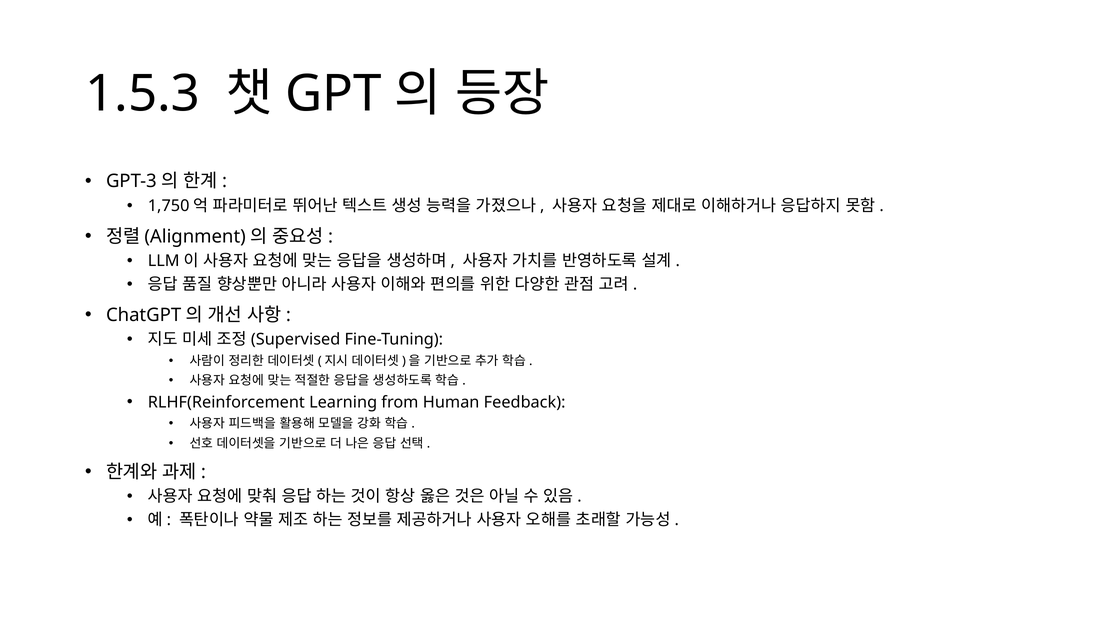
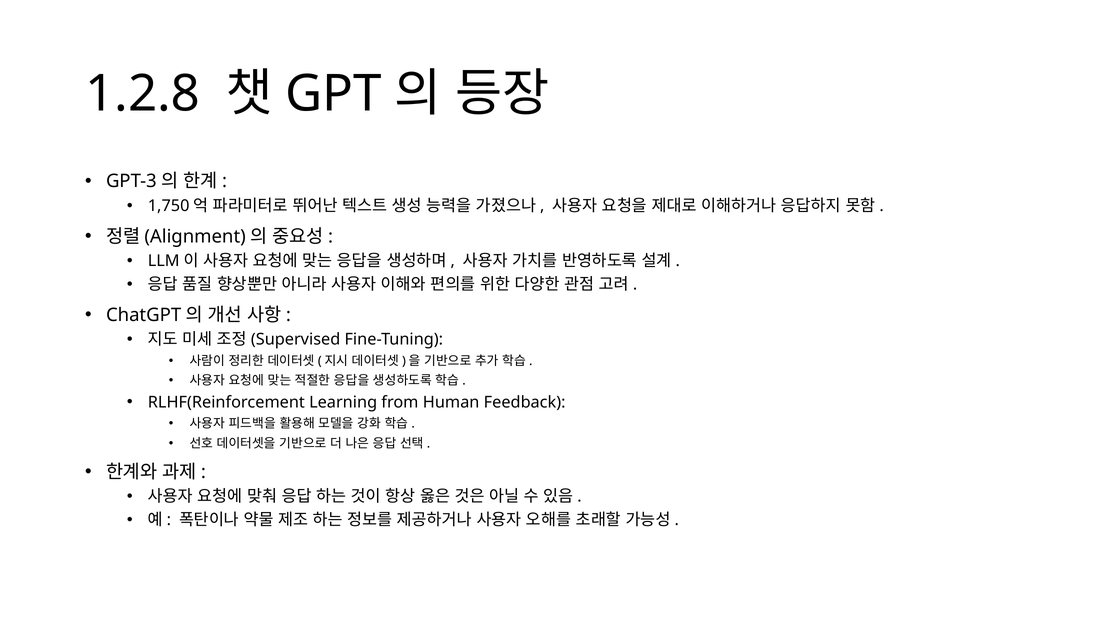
1.5.3: 1.5.3 -> 1.2.8 (143, 94)
